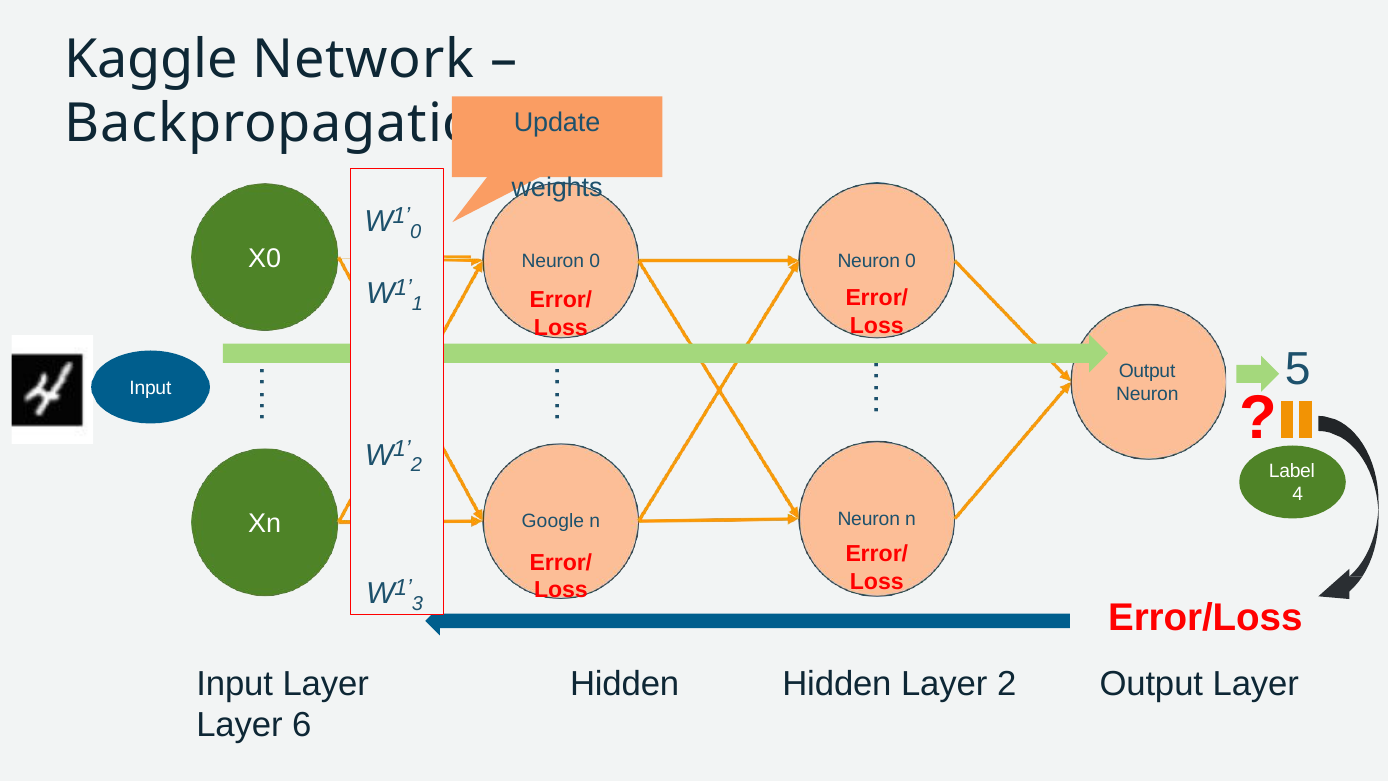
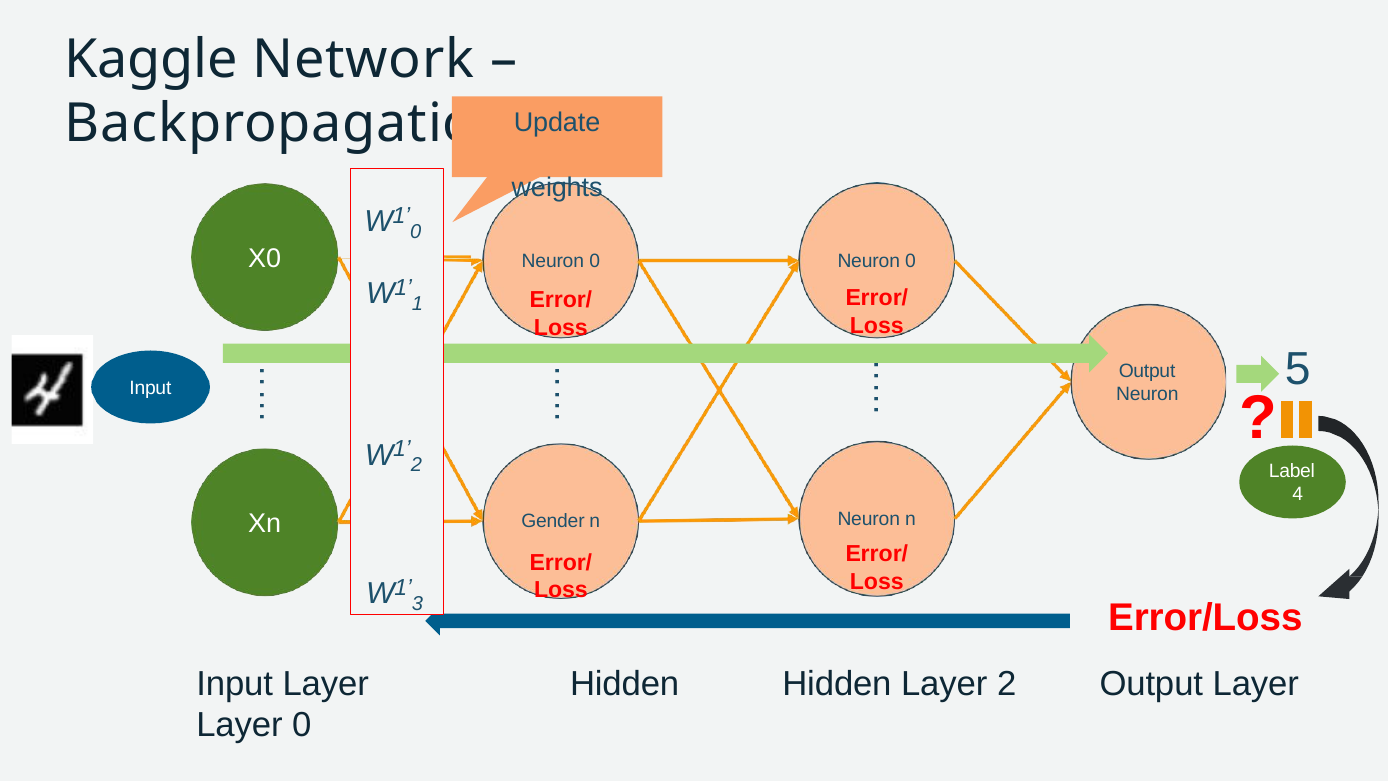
Google: Google -> Gender (553, 521)
Layer 6: 6 -> 0 (302, 725)
